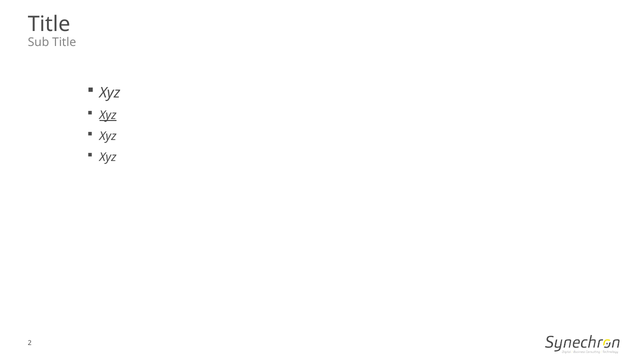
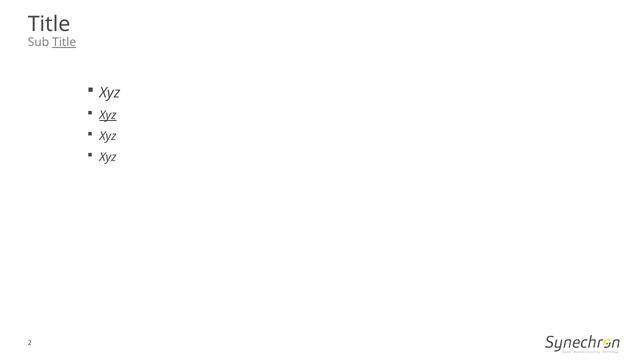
Title underline: none -> present (64, 42)
